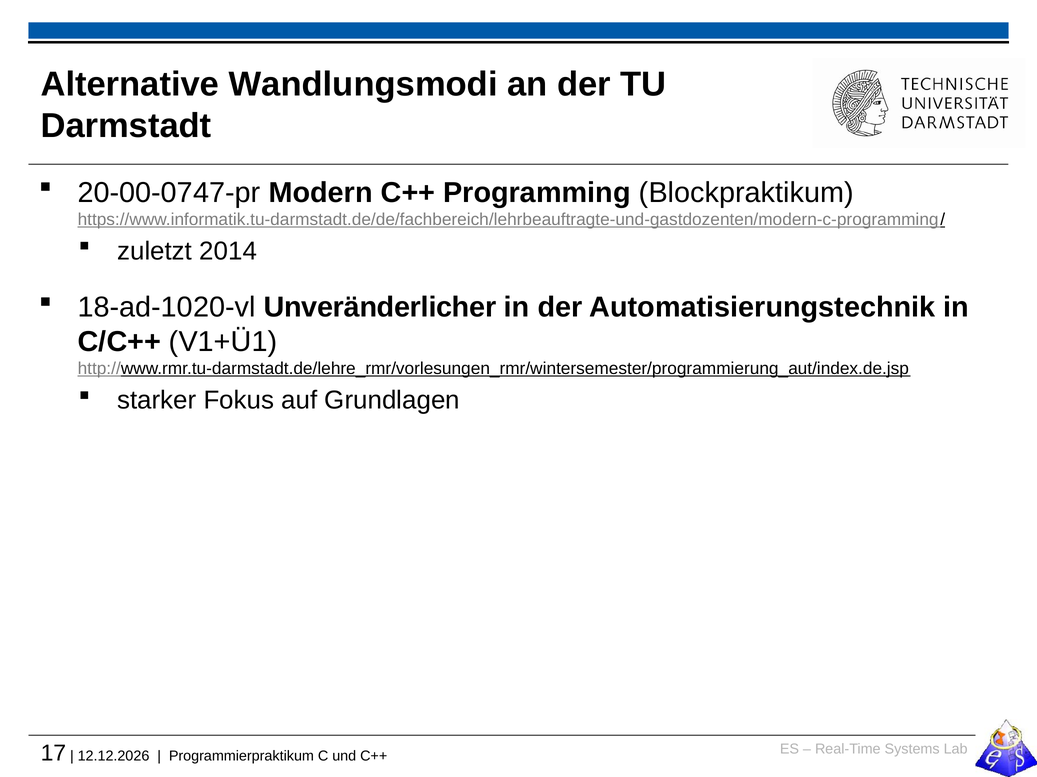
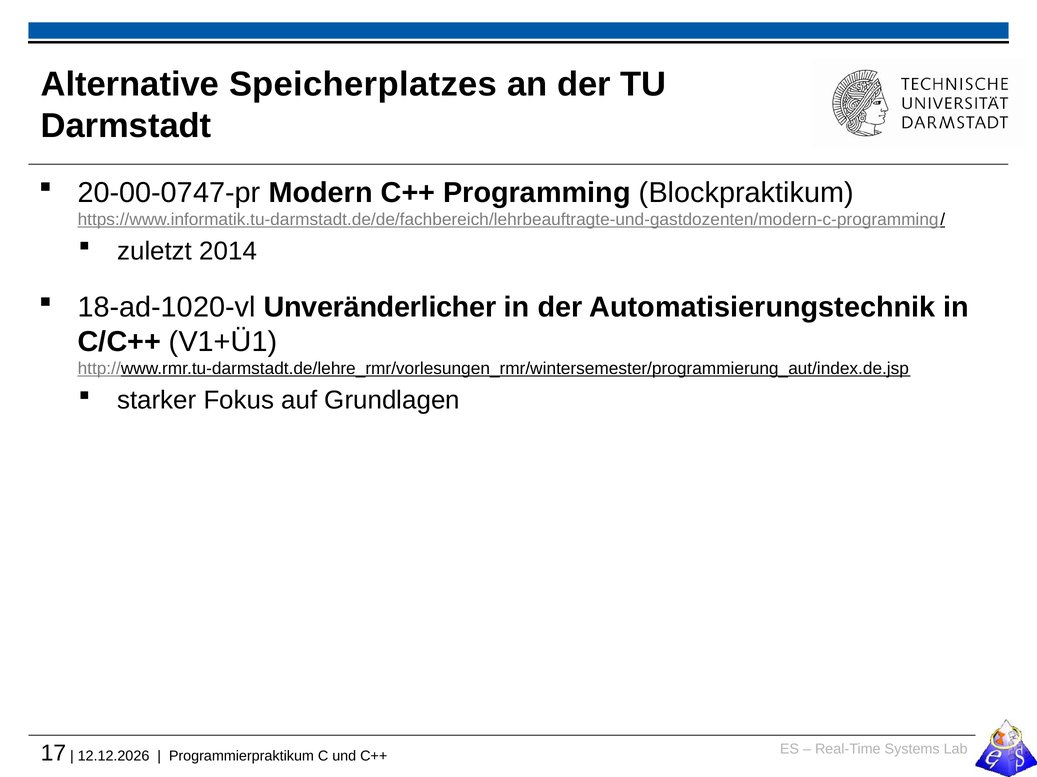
Wandlungsmodi: Wandlungsmodi -> Speicherplatzes (363, 85)
